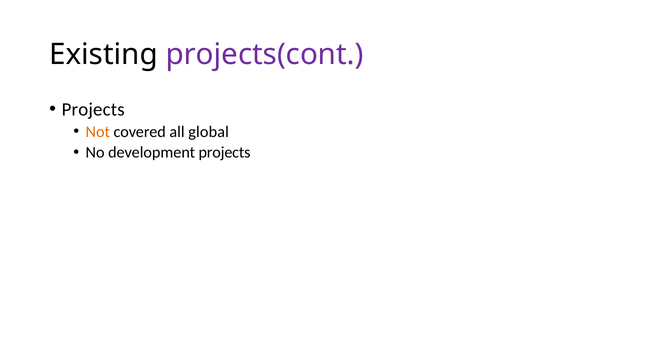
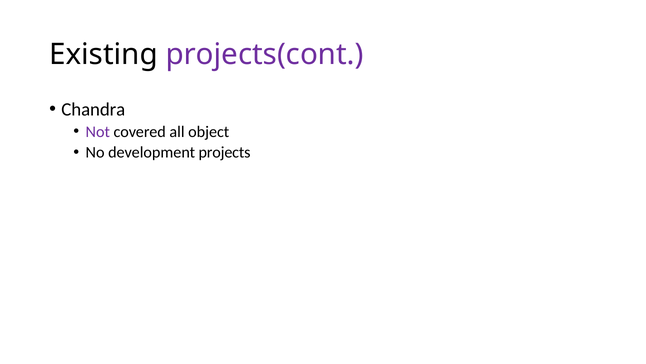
Projects: Projects -> Chandra (93, 109)
Not colour: orange -> purple (98, 131)
global: global -> object (209, 131)
